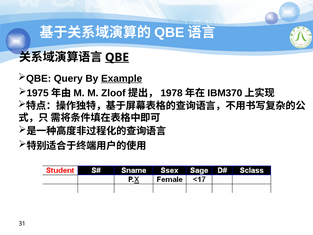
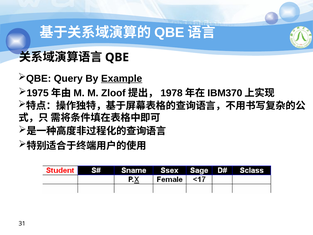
QBE underline: present -> none (117, 57)
